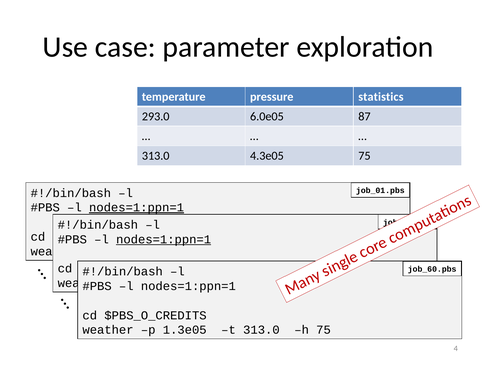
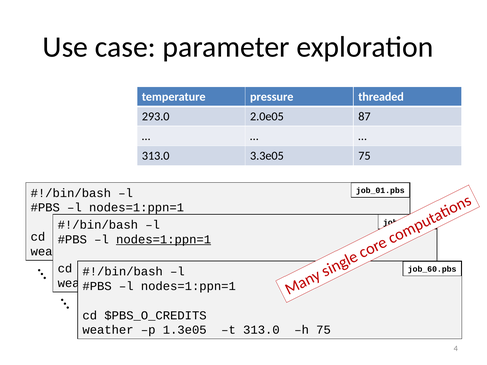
statistics: statistics -> threaded (381, 97)
6.0e05: 6.0e05 -> 2.0e05 (267, 116)
4.3e05: 4.3e05 -> 3.3e05 (267, 156)
nodes=1:ppn=1 underline: present -> none (137, 208)
